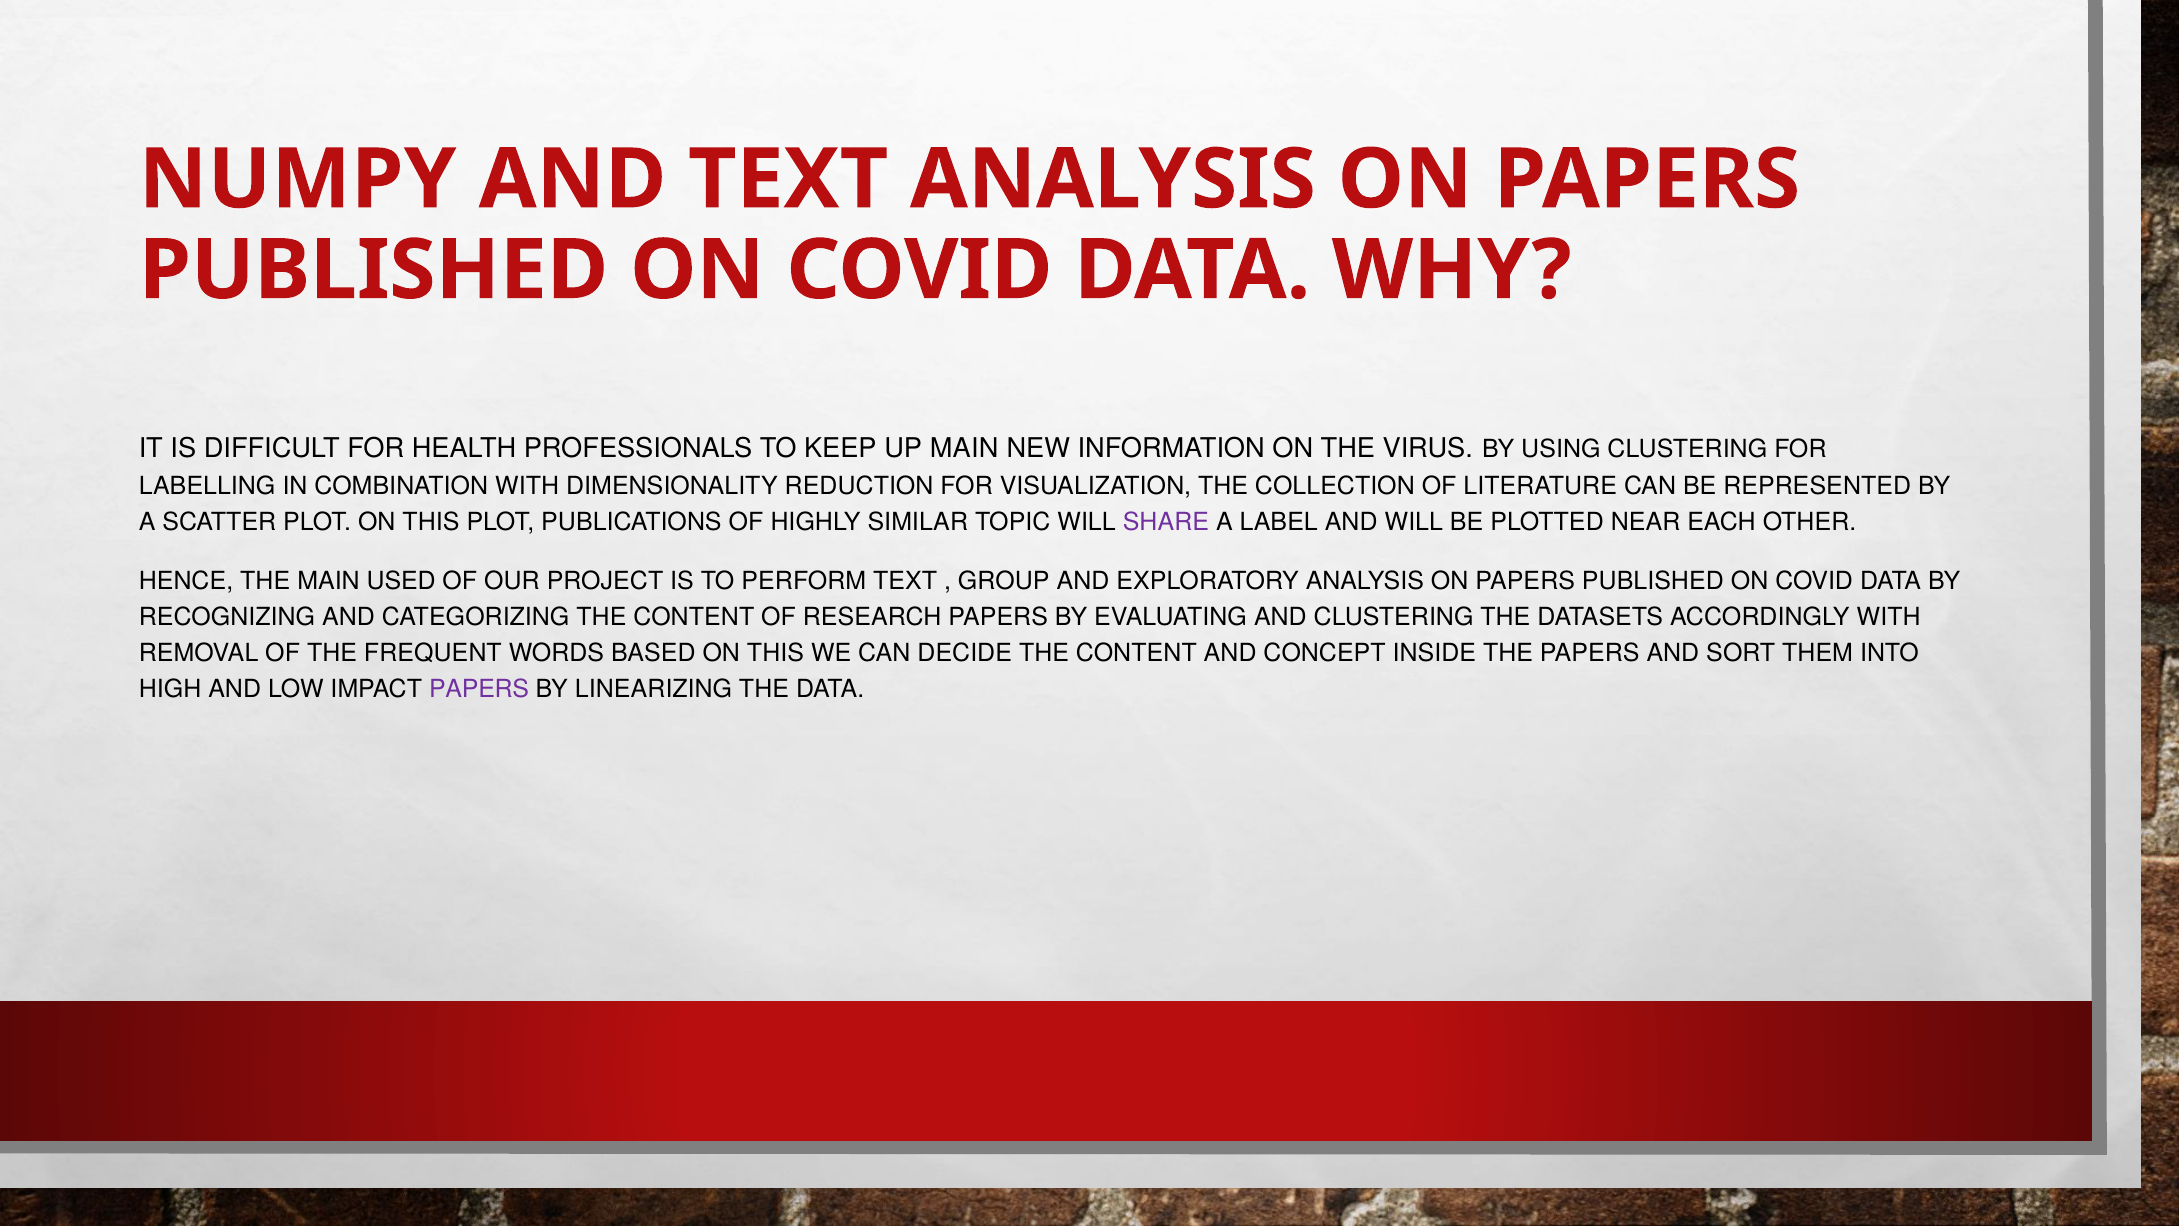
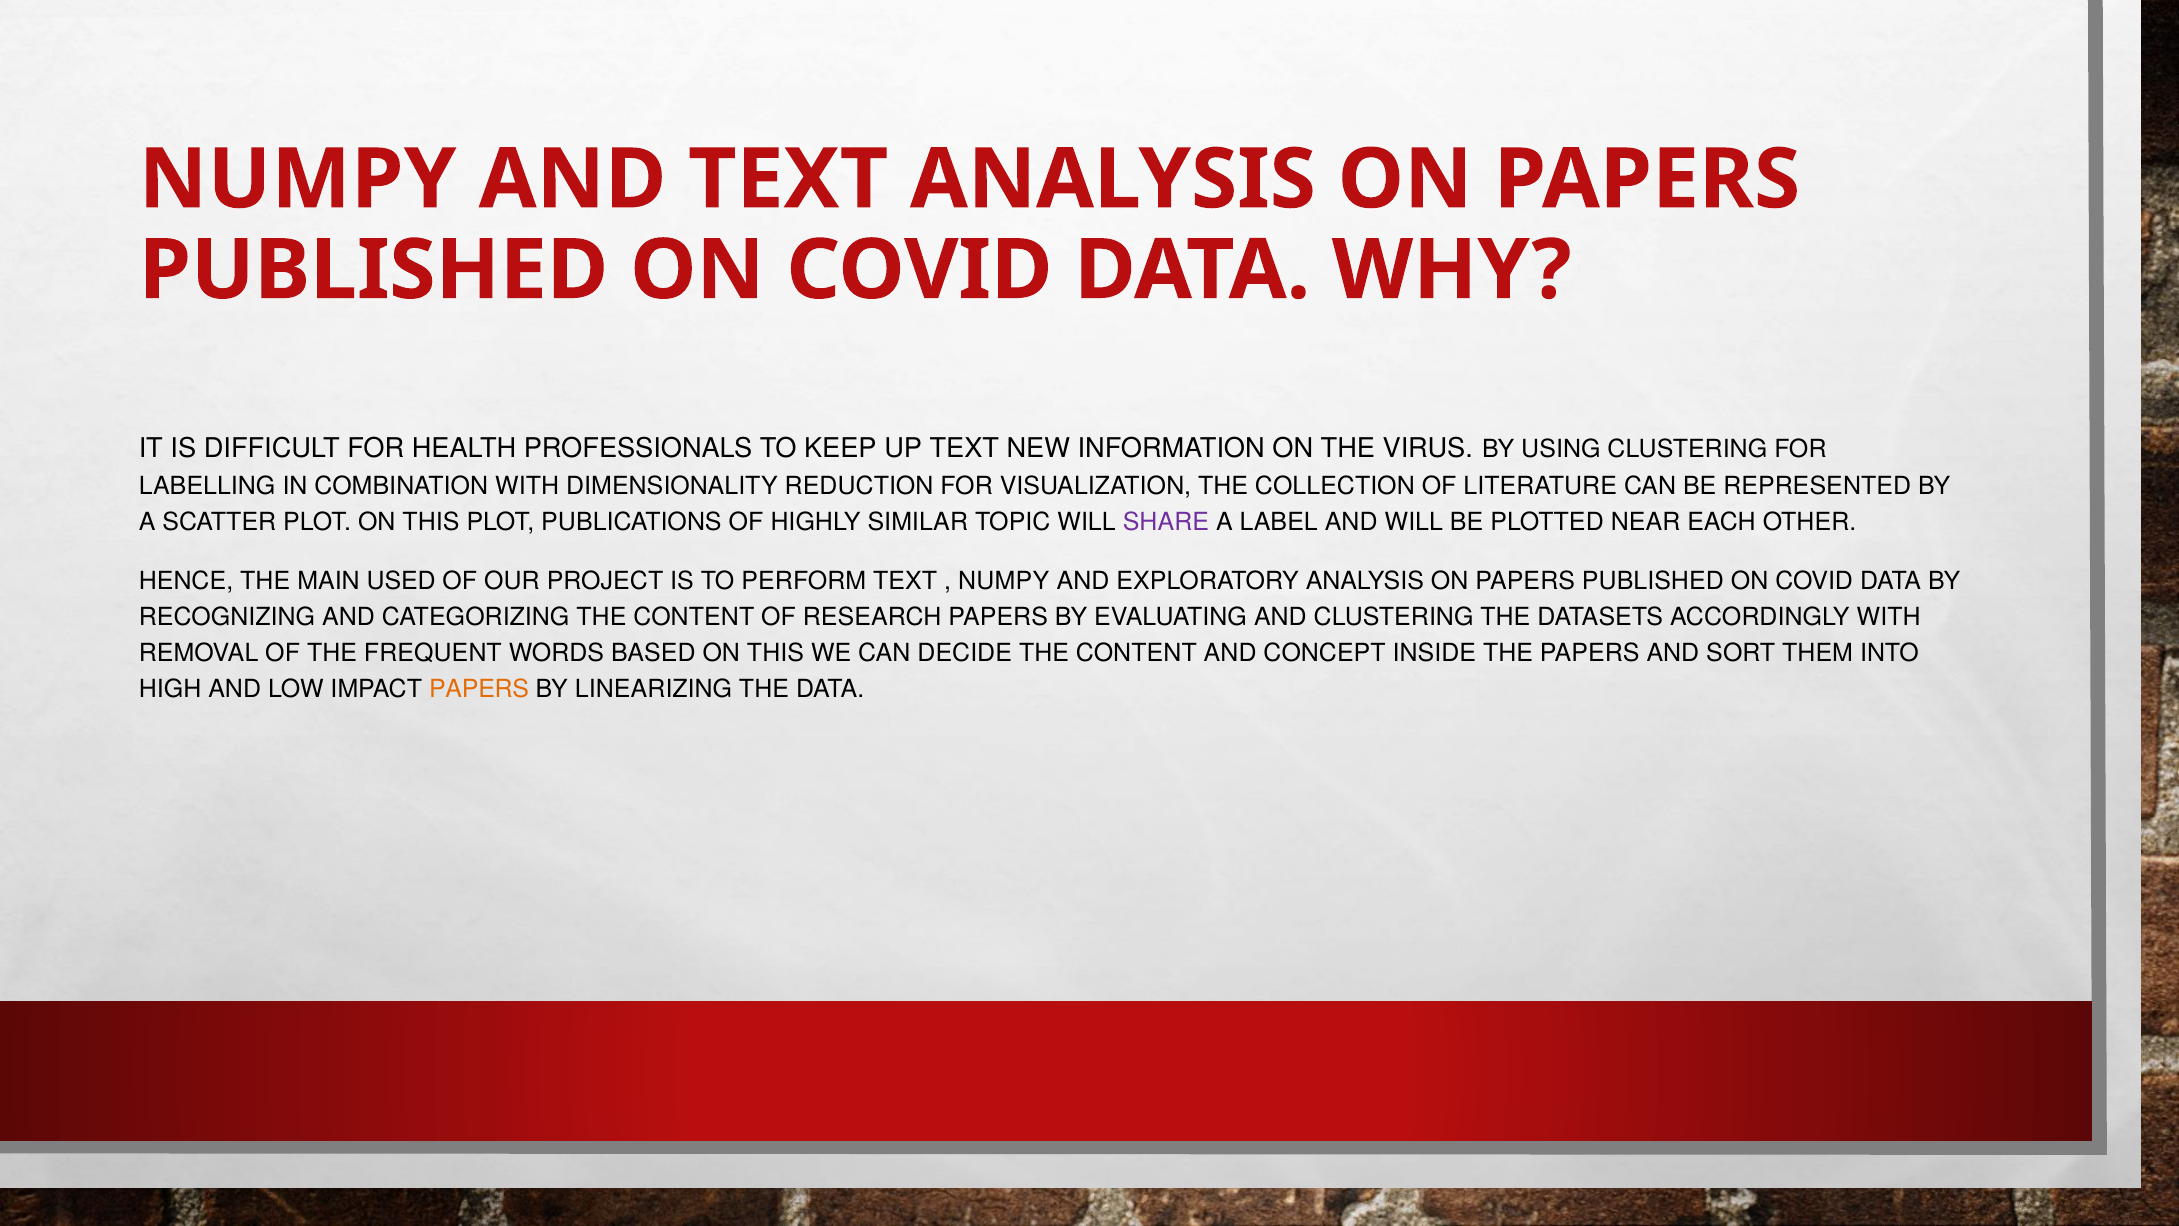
UP MAIN: MAIN -> TEXT (964, 449)
GROUP: GROUP -> NUMPY (1004, 581)
PAPERS colour: purple -> orange (479, 689)
